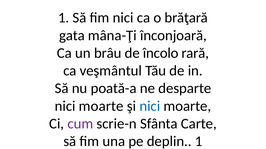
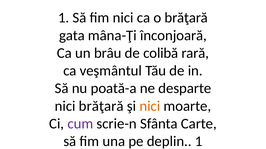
încolo: încolo -> colibă (161, 53)
moarte: moarte -> brăţară (101, 106)
nici colour: blue -> orange (150, 106)
